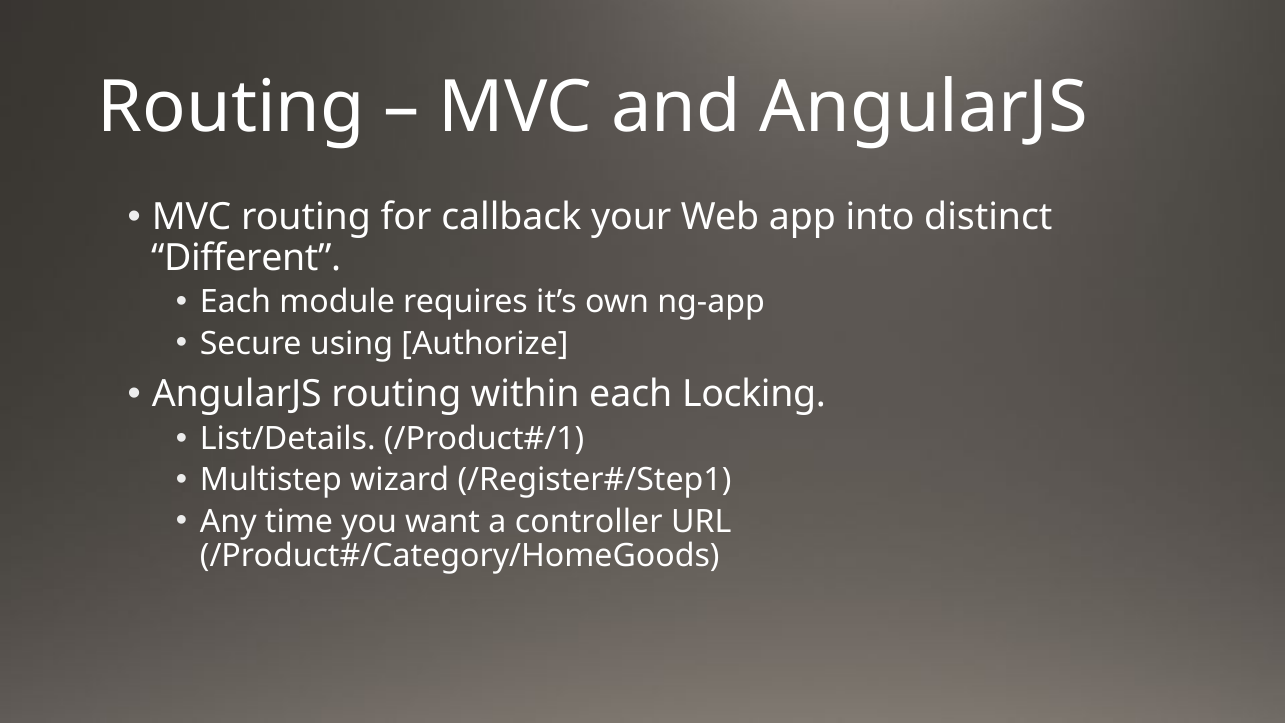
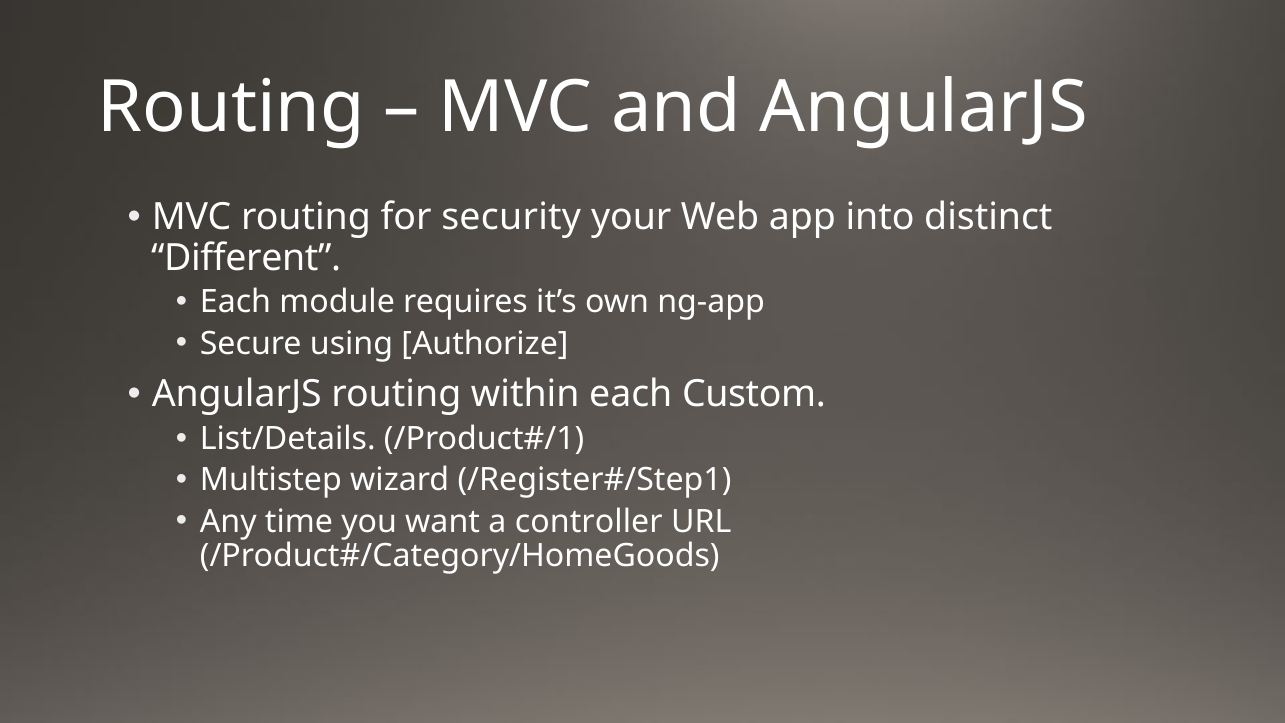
callback: callback -> security (511, 217)
Locking: Locking -> Custom (754, 394)
